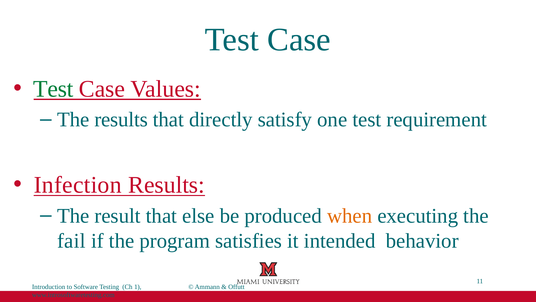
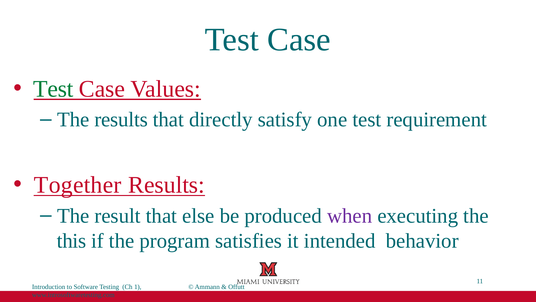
Infection: Infection -> Together (78, 185)
when colour: orange -> purple (350, 215)
fail: fail -> this (72, 240)
